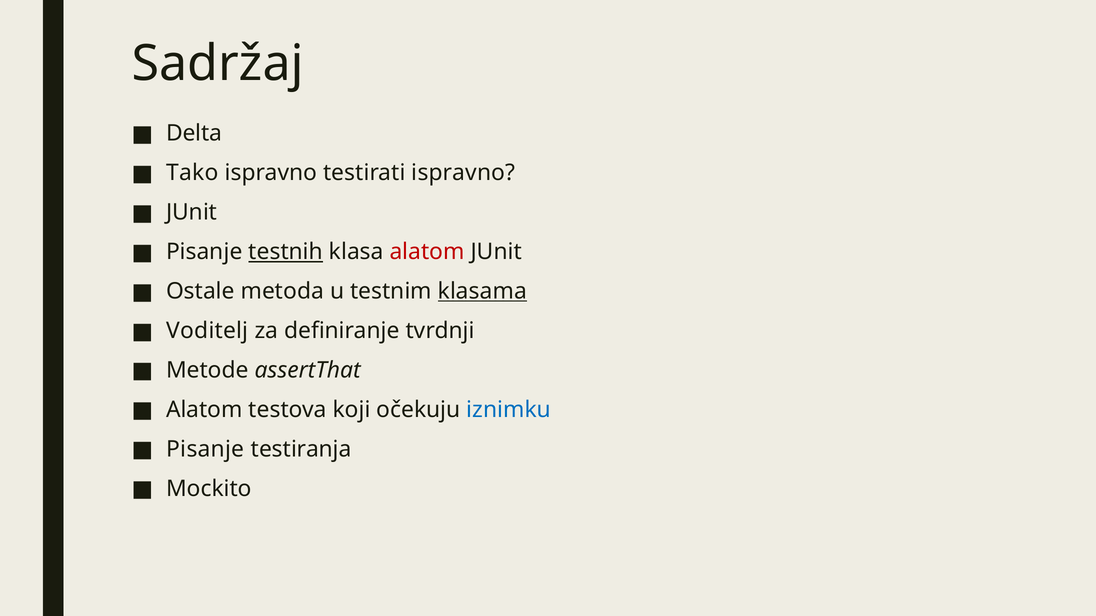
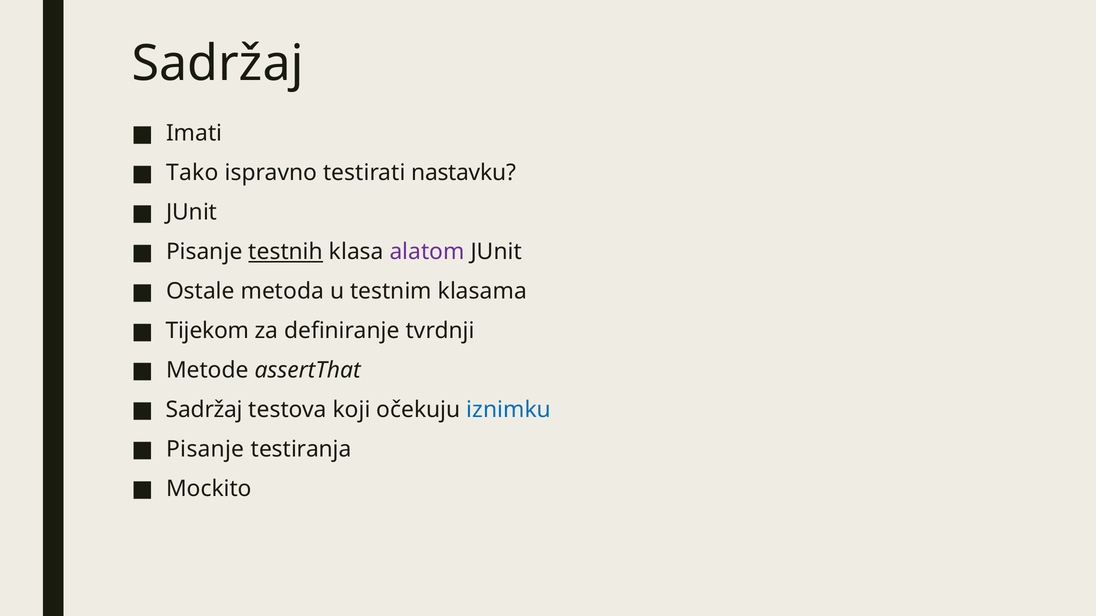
Delta: Delta -> Imati (194, 134)
testirati ispravno: ispravno -> nastavku (464, 173)
alatom colour: red -> purple (427, 252)
klasama underline: present -> none (482, 291)
Voditelj: Voditelj -> Tijekom (207, 331)
Alatom: Alatom -> Sadržaj (204, 410)
